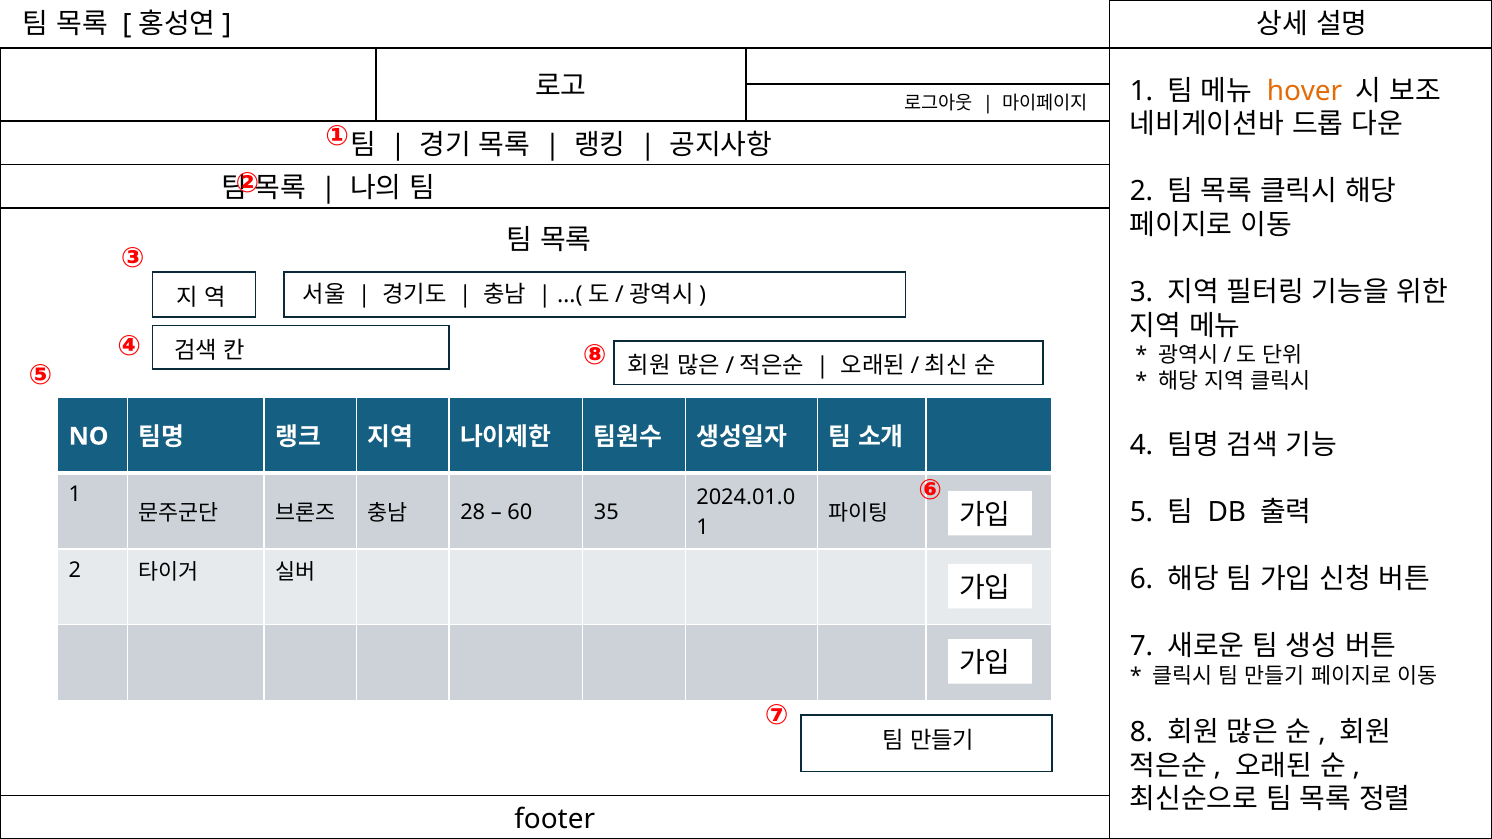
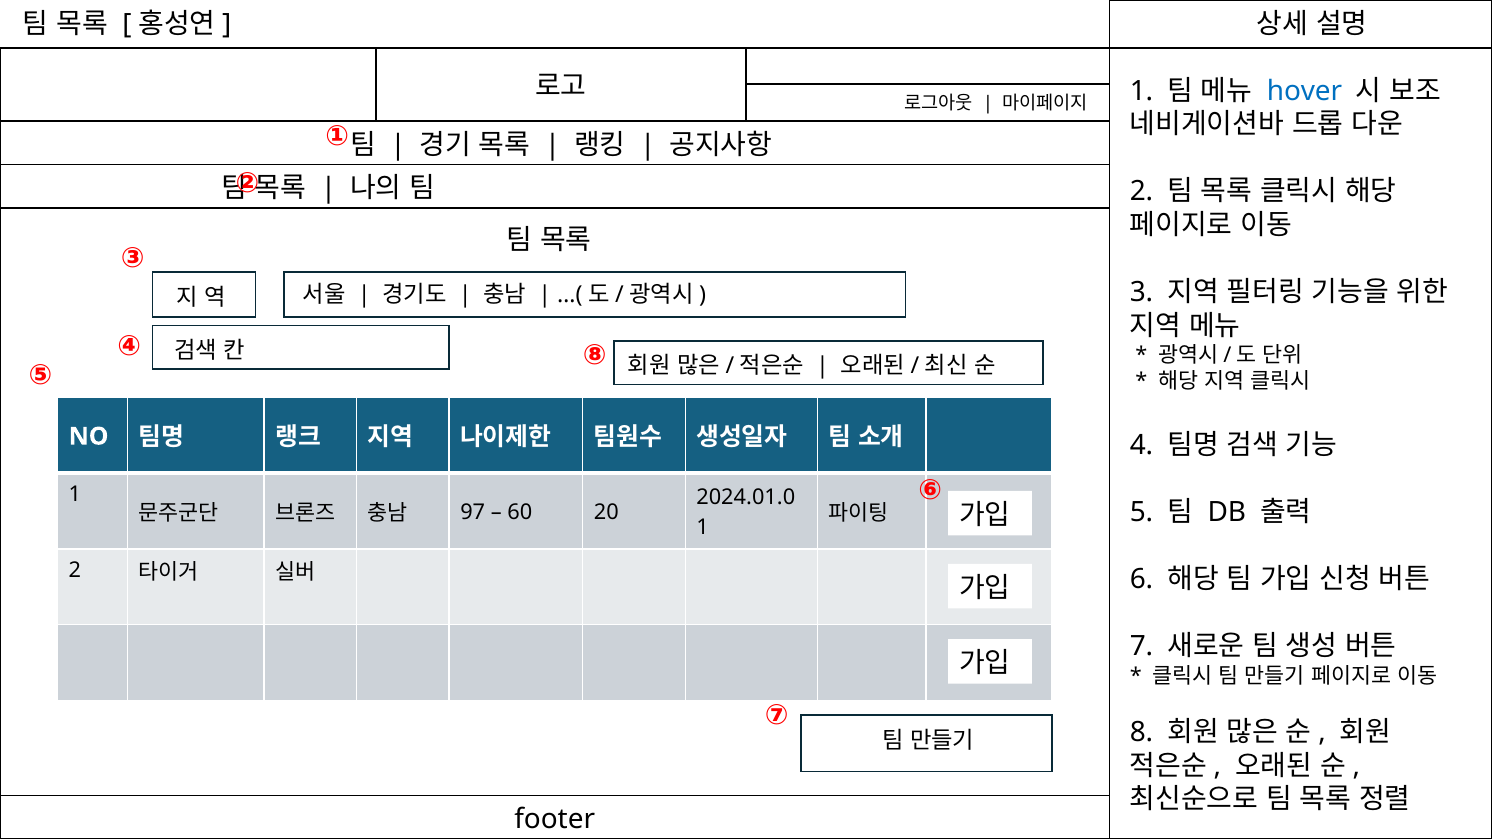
hover colour: orange -> blue (1304, 91)
28: 28 -> 97 (473, 512)
35: 35 -> 20 (606, 512)
